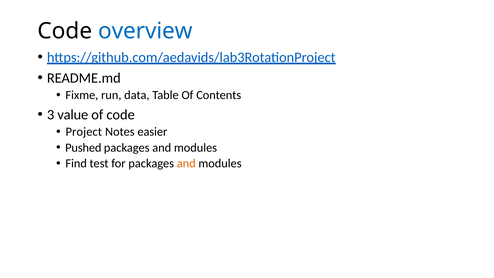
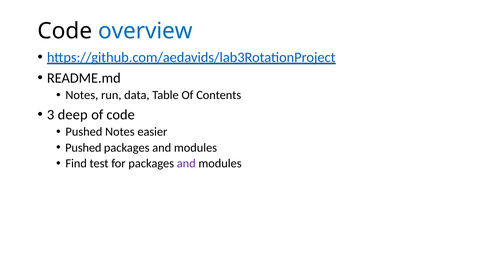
Fixme: Fixme -> Notes (82, 95)
value: value -> deep (73, 115)
Project: Project -> Pushed (84, 132)
and colour: orange -> purple (186, 164)
